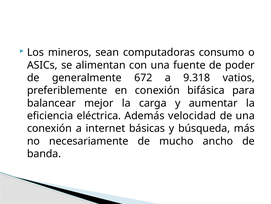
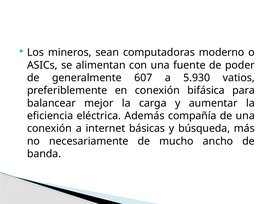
consumo: consumo -> moderno (222, 52)
672: 672 -> 607 (143, 78)
9.318: 9.318 -> 5.930 (197, 78)
velocidad: velocidad -> compañía (192, 115)
